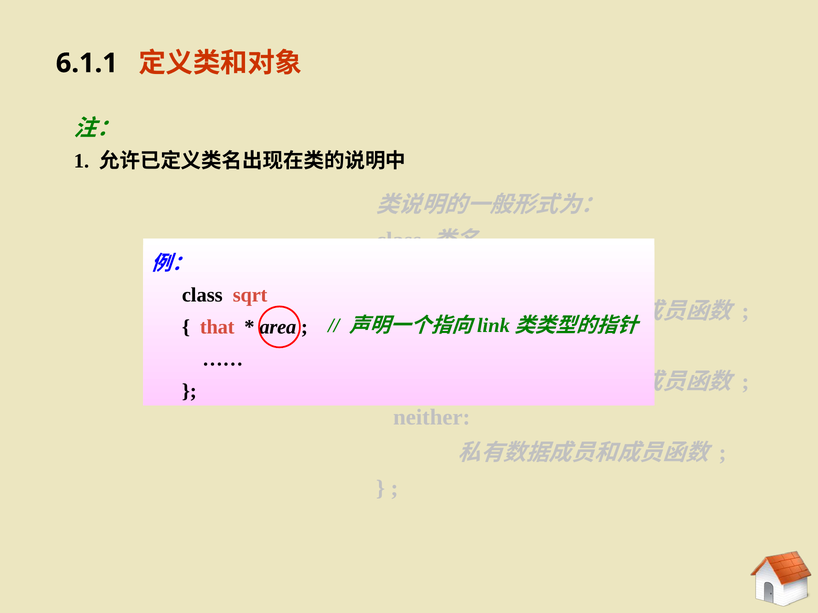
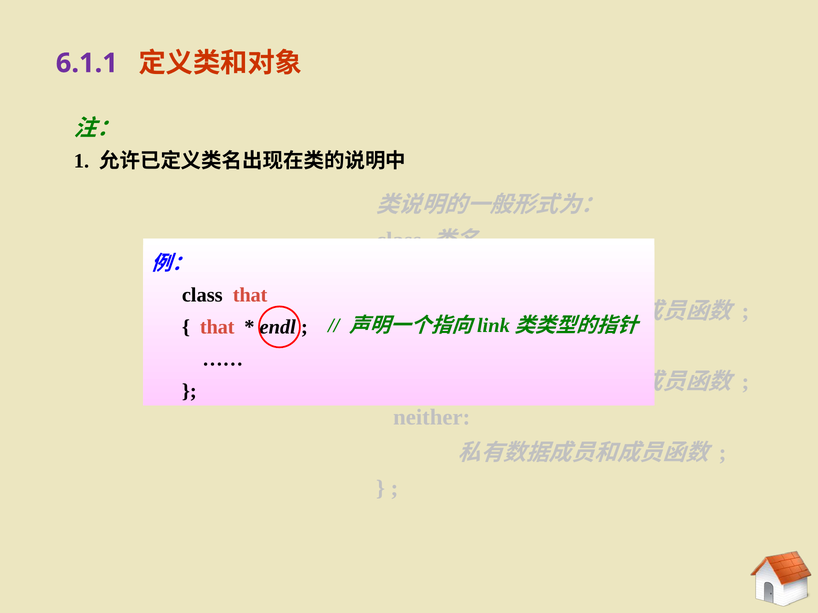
6.1.1 colour: black -> purple (87, 63)
class sqrt: sqrt -> that (250, 295)
area: area -> endl (278, 327)
